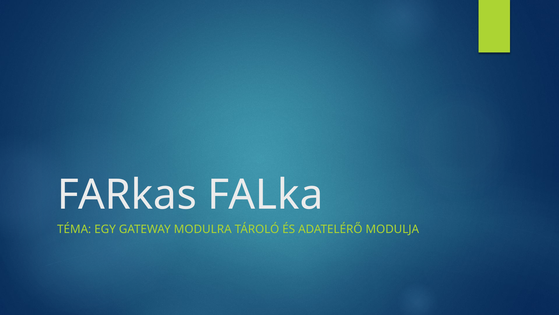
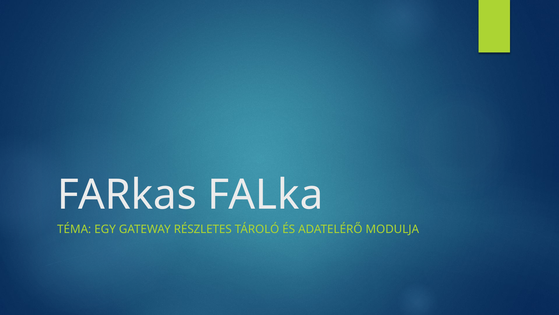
MODULRA: MODULRA -> RÉSZLETES (203, 229)
